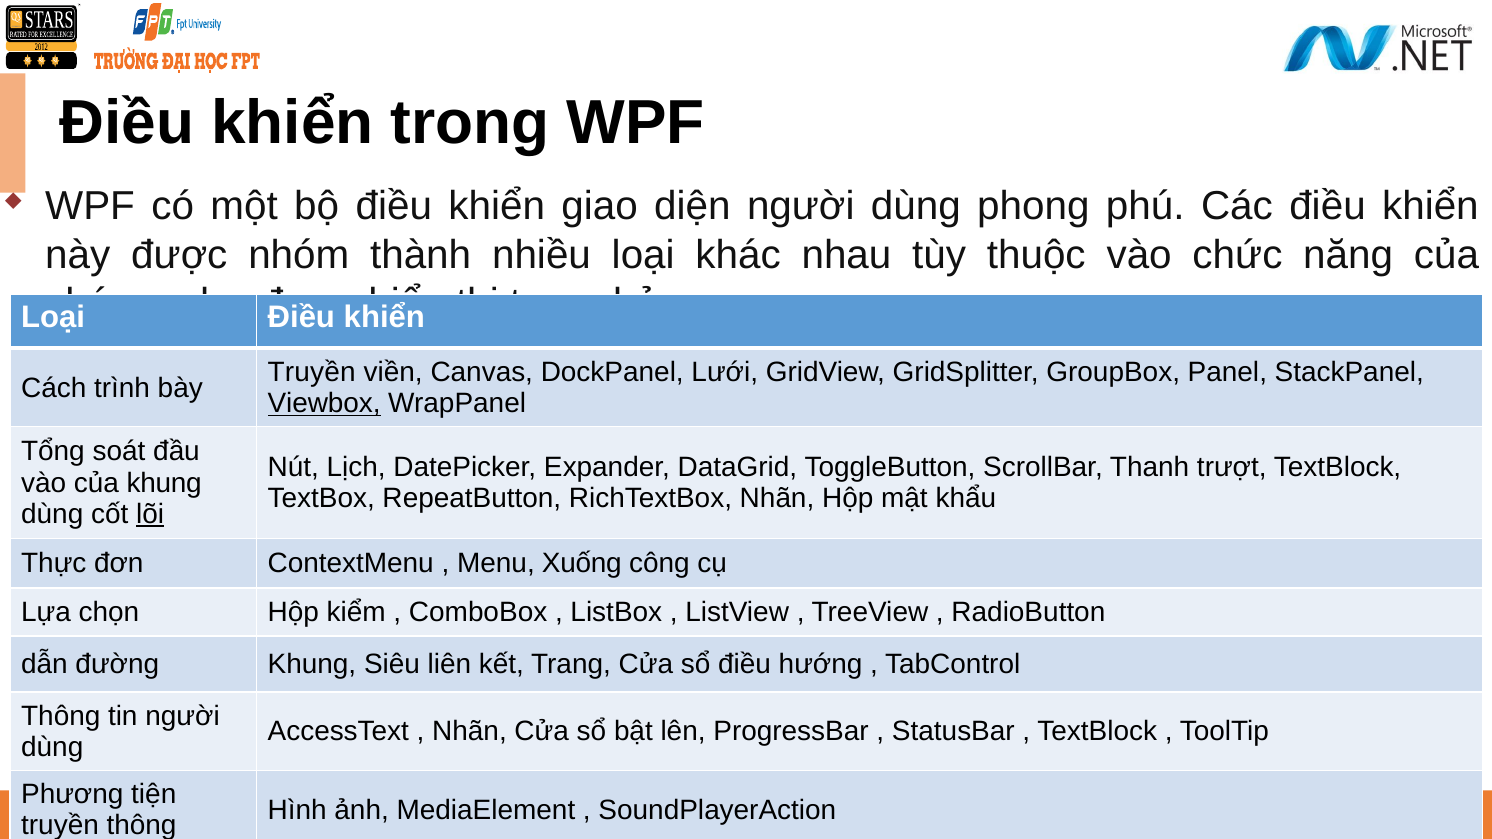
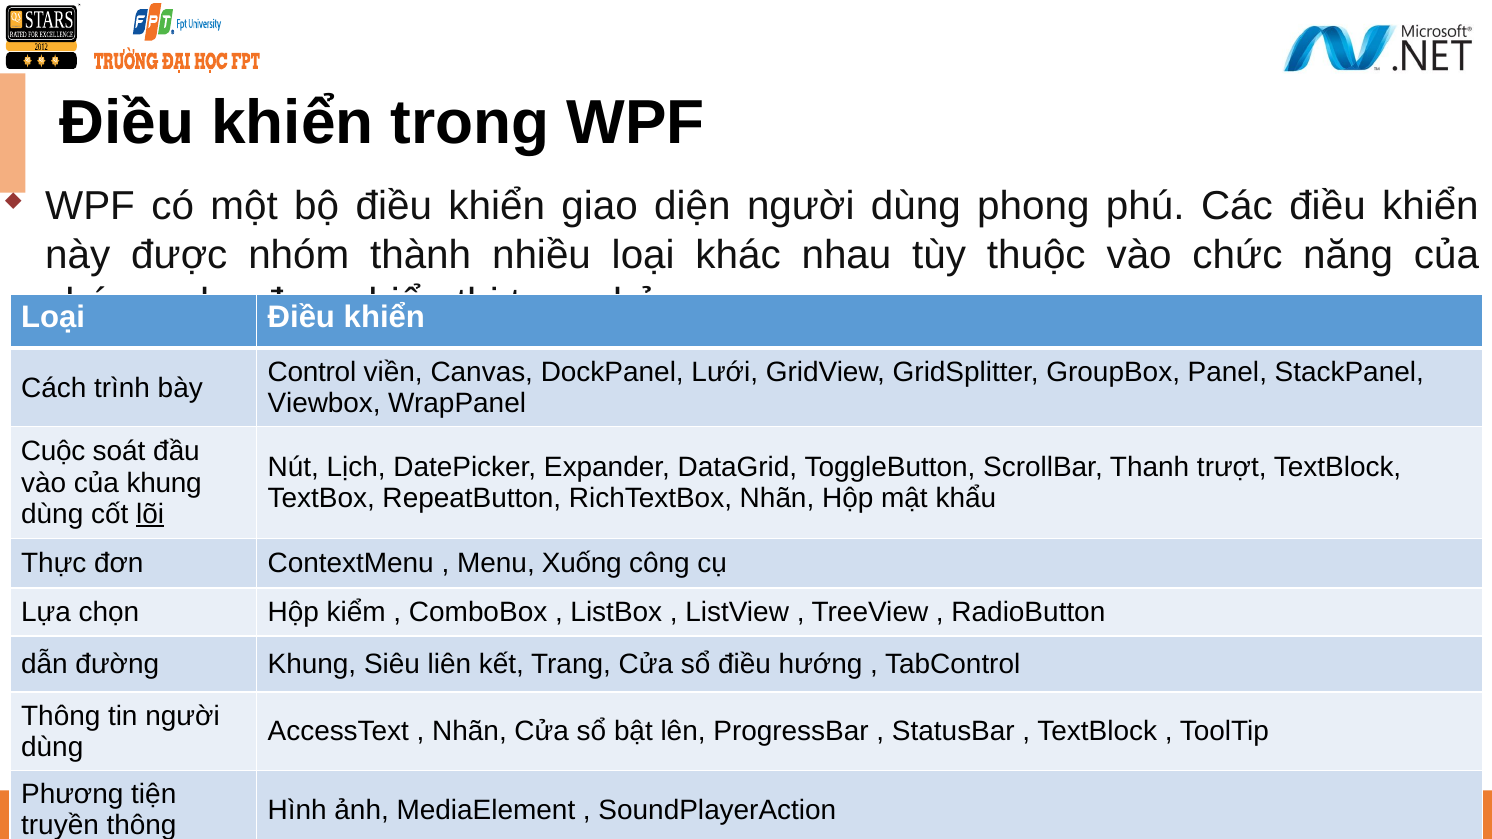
Truyền: Truyền -> Control (312, 372)
Viewbox underline: present -> none (324, 404)
Tổng: Tổng -> Cuộc (53, 452)
